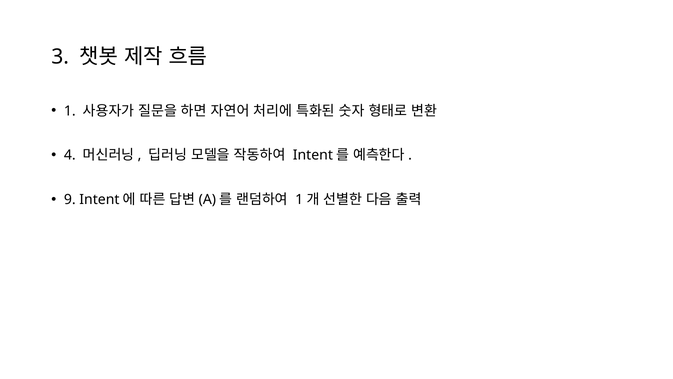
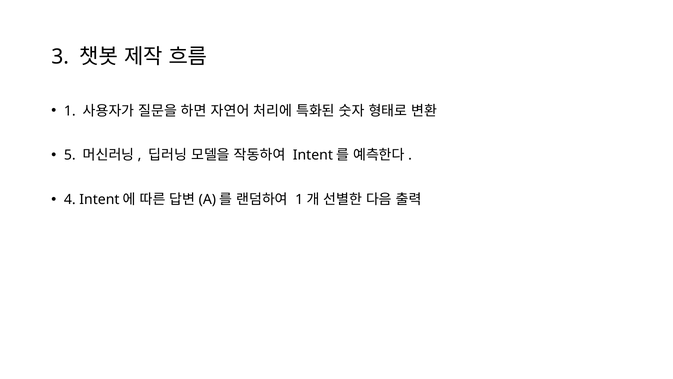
4: 4 -> 5 (70, 155)
9: 9 -> 4 (70, 199)
